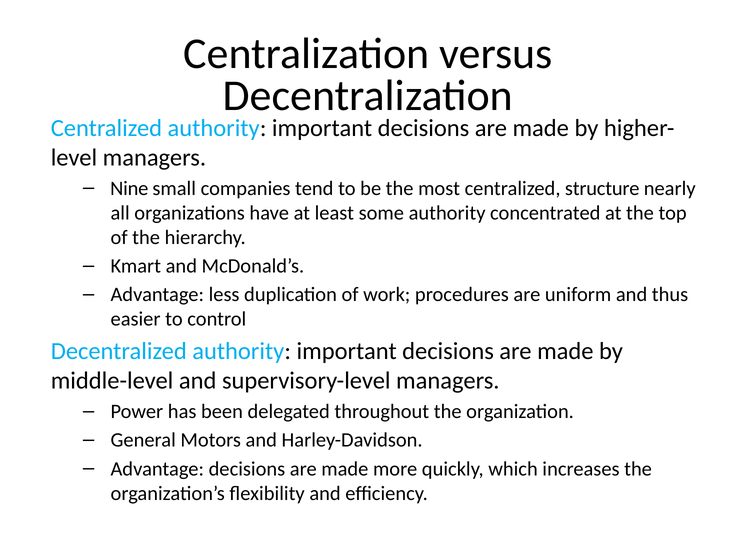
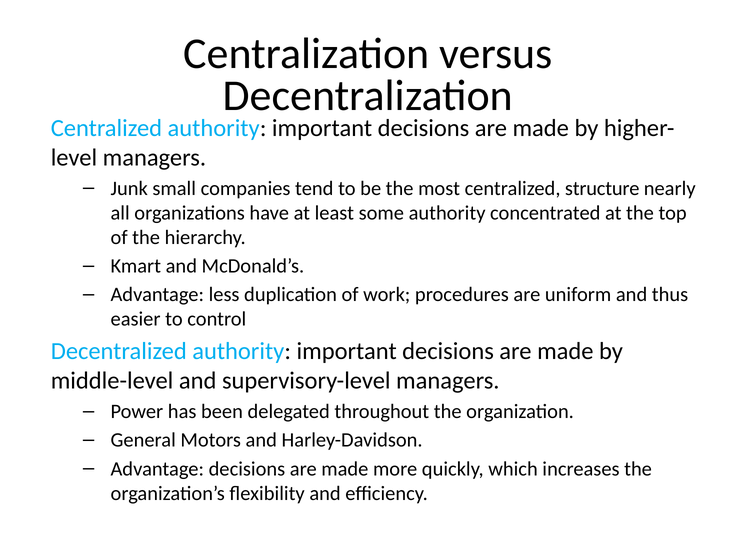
Nine: Nine -> Junk (129, 188)
